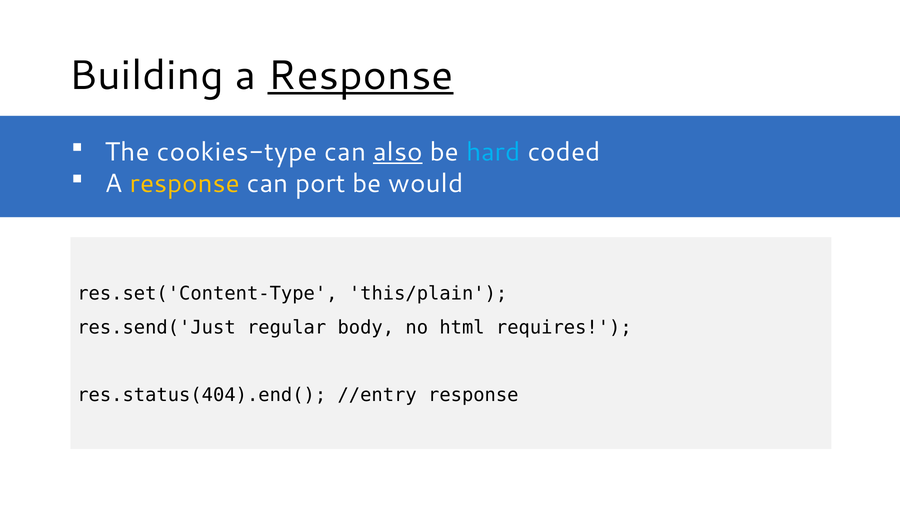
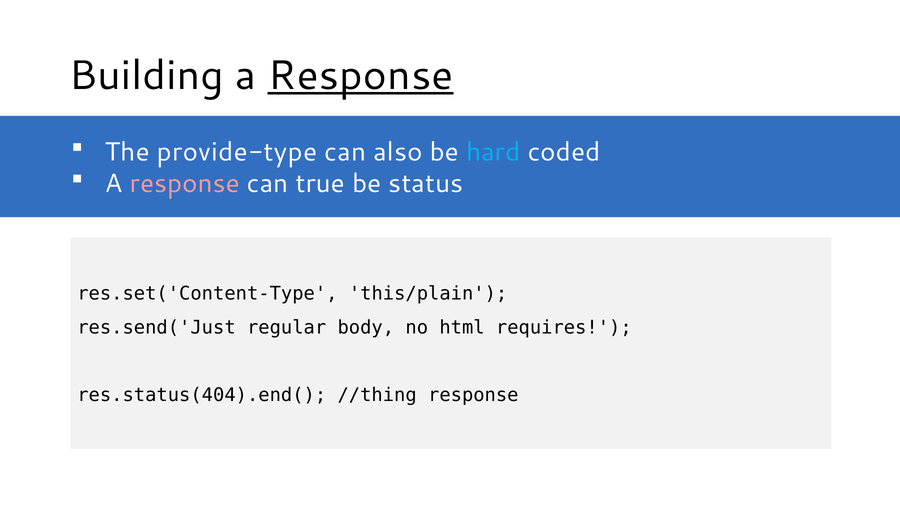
cookies-type: cookies-type -> provide-type (237, 152)
also underline: present -> none (398, 152)
response colour: yellow -> pink (185, 184)
port: port -> true (320, 184)
would: would -> status (426, 184)
//entry: //entry -> //thing (377, 395)
